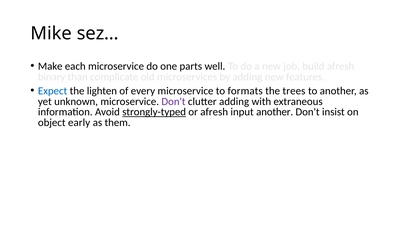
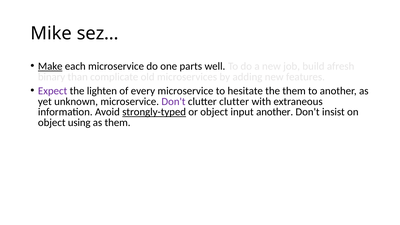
Make underline: none -> present (50, 66)
Expect colour: blue -> purple (53, 91)
to formats: formats -> hesitate (245, 91)
the trees: trees -> them (294, 91)
clutter adding: adding -> clutter (234, 102)
or afresh: afresh -> object (214, 112)
object early: early -> using (79, 123)
